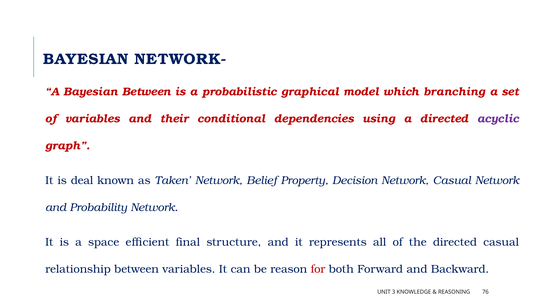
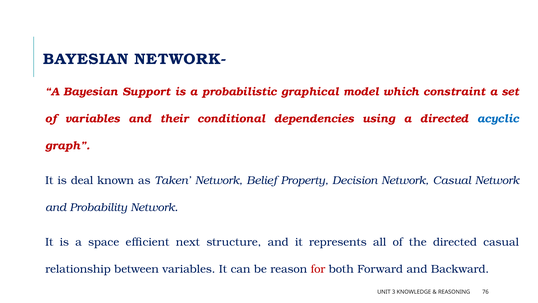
Bayesian Between: Between -> Support (146, 92)
branching: branching -> constraint (455, 92)
acyclic colour: purple -> blue (498, 119)
final: final -> next (188, 242)
